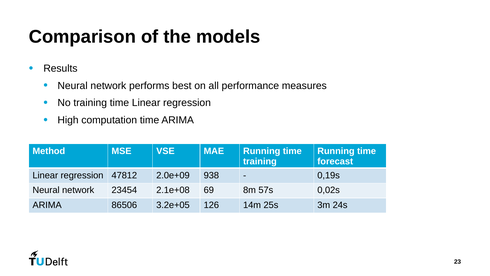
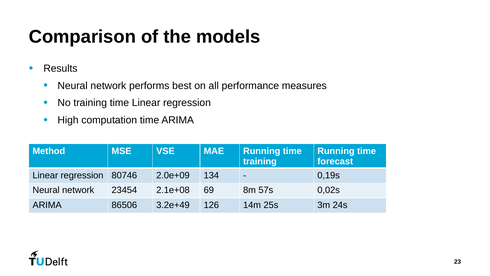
47812: 47812 -> 80746 (124, 175)
938: 938 -> 134 (211, 175)
3.2e+05: 3.2e+05 -> 3.2e+49 (173, 205)
